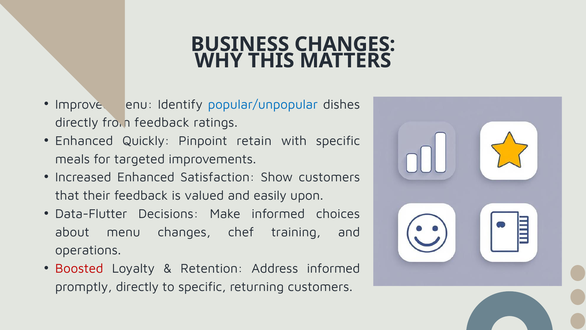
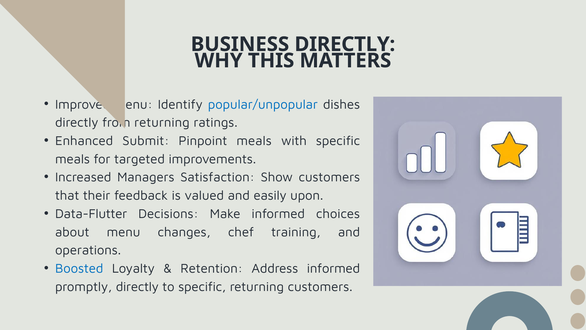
BUSINESS CHANGES: CHANGES -> DIRECTLY (345, 44)
feedback: feedback -> returning (162, 122)
Quickly: Quickly -> Submit (146, 141)
Pinpoint retain: retain -> meals (254, 141)
Increased Enhanced: Enhanced -> Managers (146, 177)
Boosted colour: red -> blue (79, 268)
